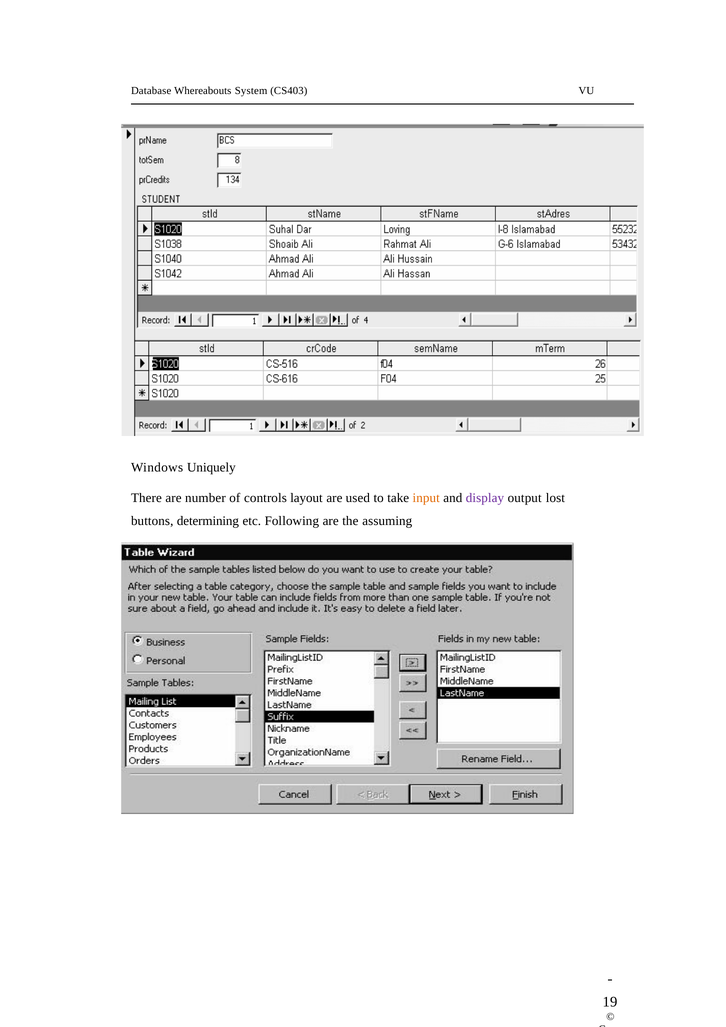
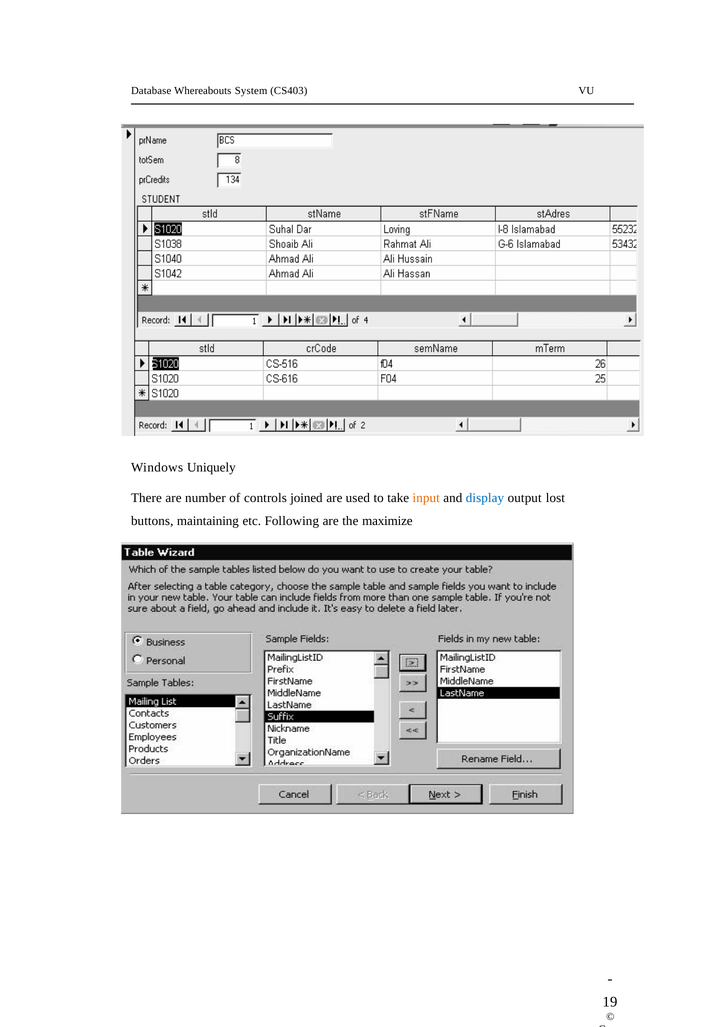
layout: layout -> joined (306, 498)
display colour: purple -> blue (485, 498)
determining: determining -> maintaining (208, 521)
assuming: assuming -> maximize (387, 521)
